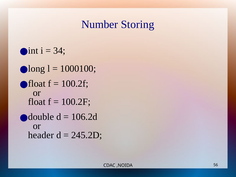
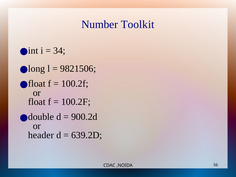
Storing: Storing -> Toolkit (138, 24)
1000100: 1000100 -> 9821506 (78, 69)
106.2d: 106.2d -> 900.2d (84, 117)
245.2D: 245.2D -> 639.2D (87, 135)
